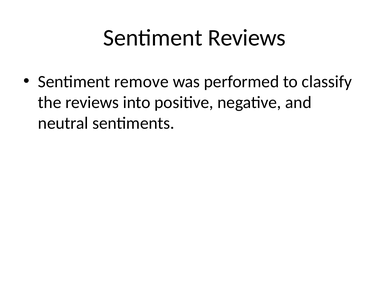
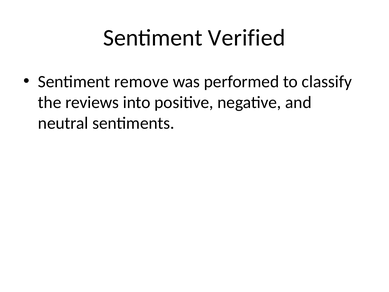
Sentiment Reviews: Reviews -> Verified (247, 38)
